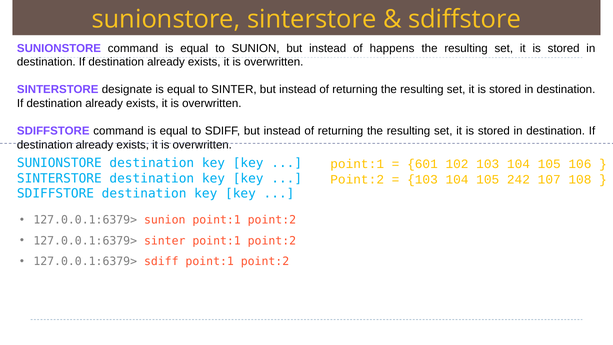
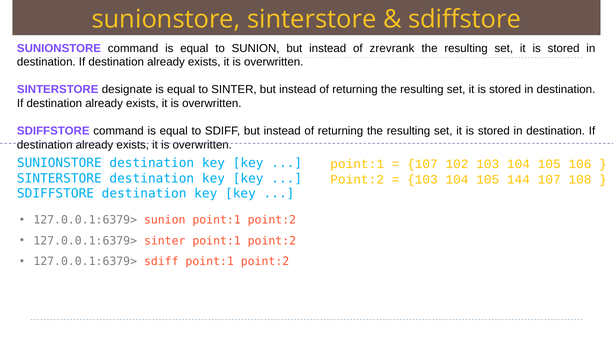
happens: happens -> zrevrank (392, 48)
601: 601 -> 107 (422, 164)
242: 242 -> 144 (518, 179)
